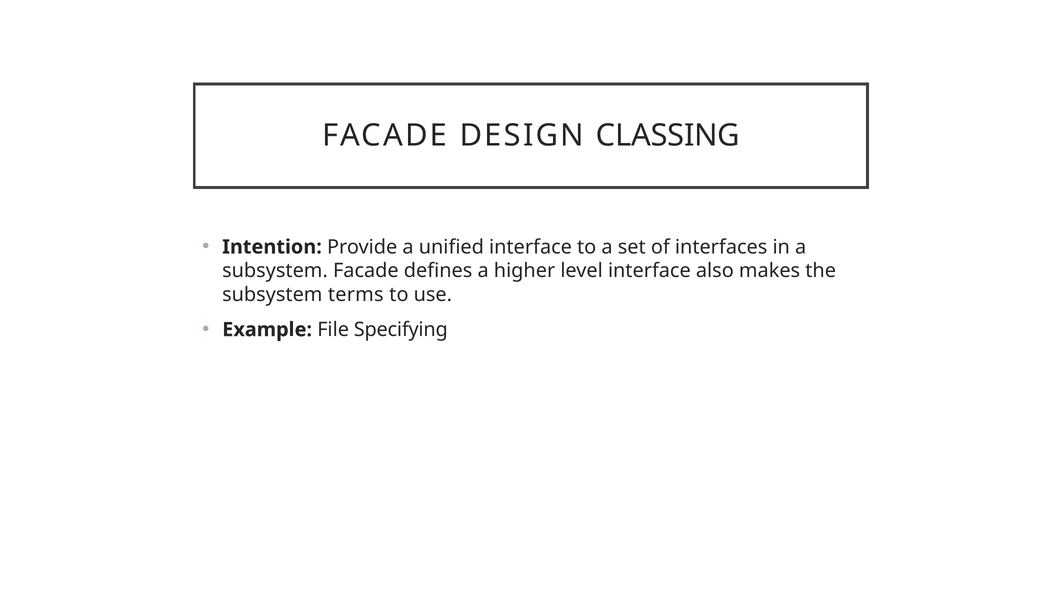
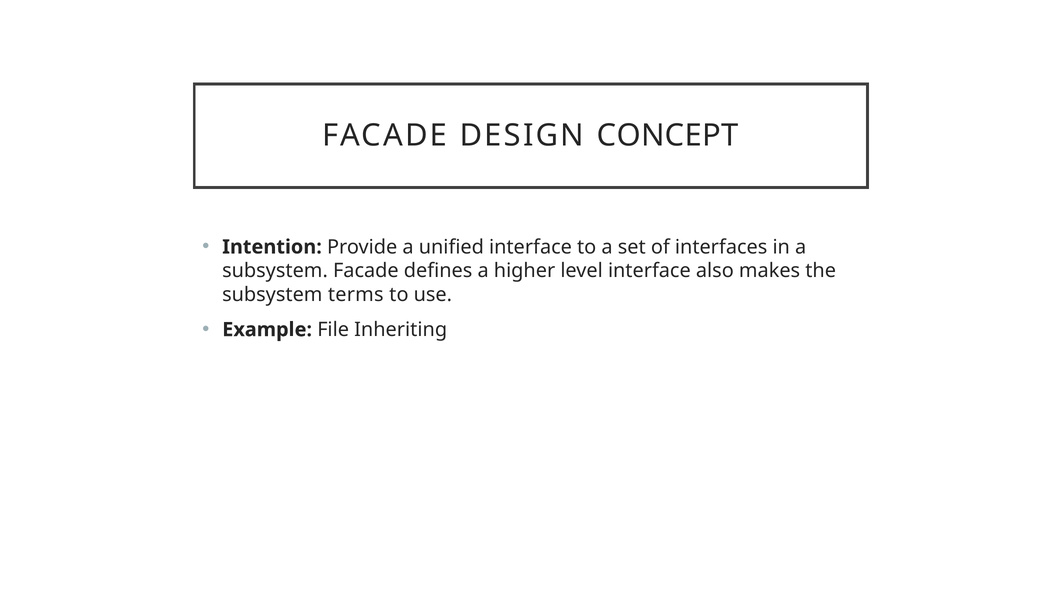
CLASSING: CLASSING -> CONCEPT (668, 136)
Specifying: Specifying -> Inheriting (401, 330)
